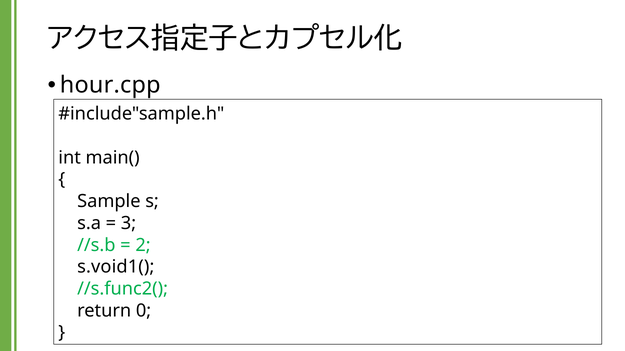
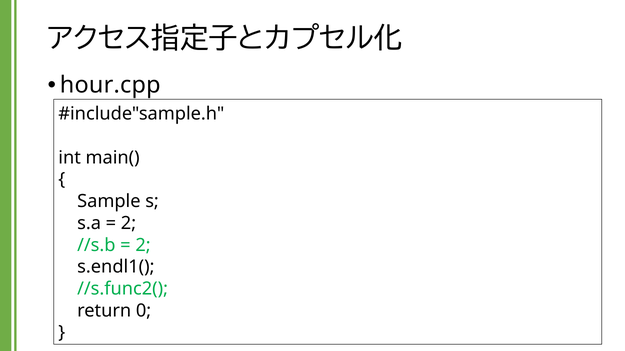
3: 3 -> 2 (128, 224)
s.void1(: s.void1( -> s.endl1( (116, 267)
